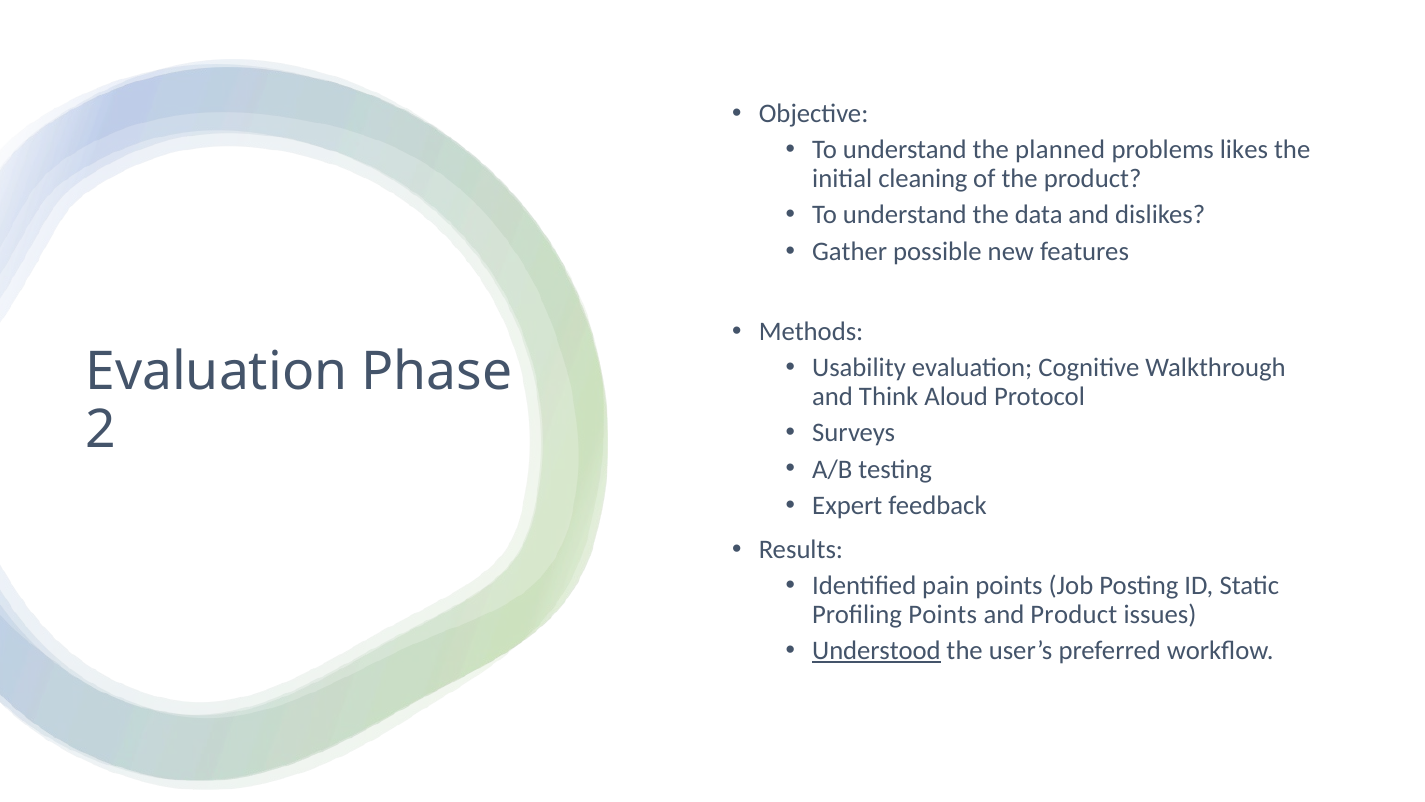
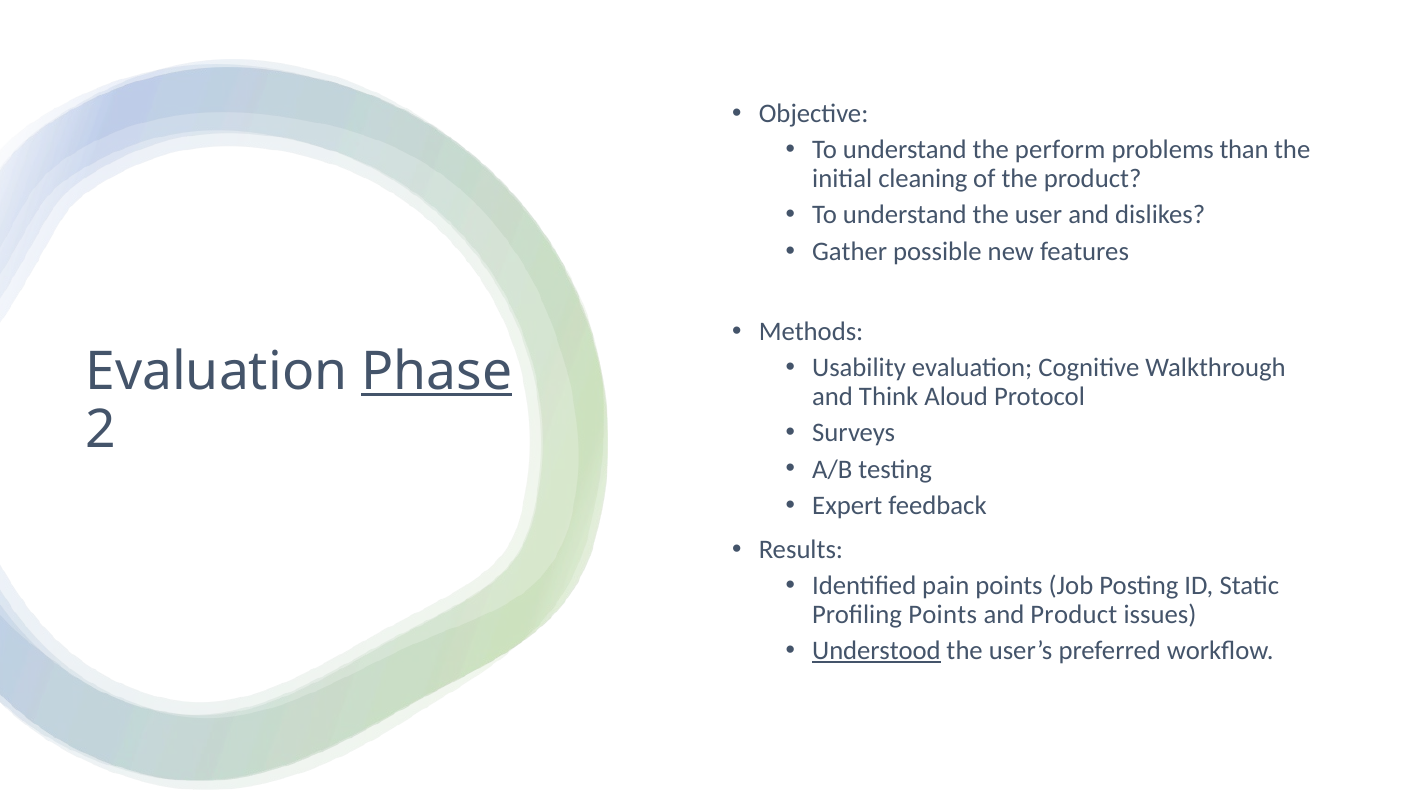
planned: planned -> perform (1060, 150)
likes: likes -> than (1244, 150)
data: data -> user (1039, 215)
Phase underline: none -> present (437, 372)
